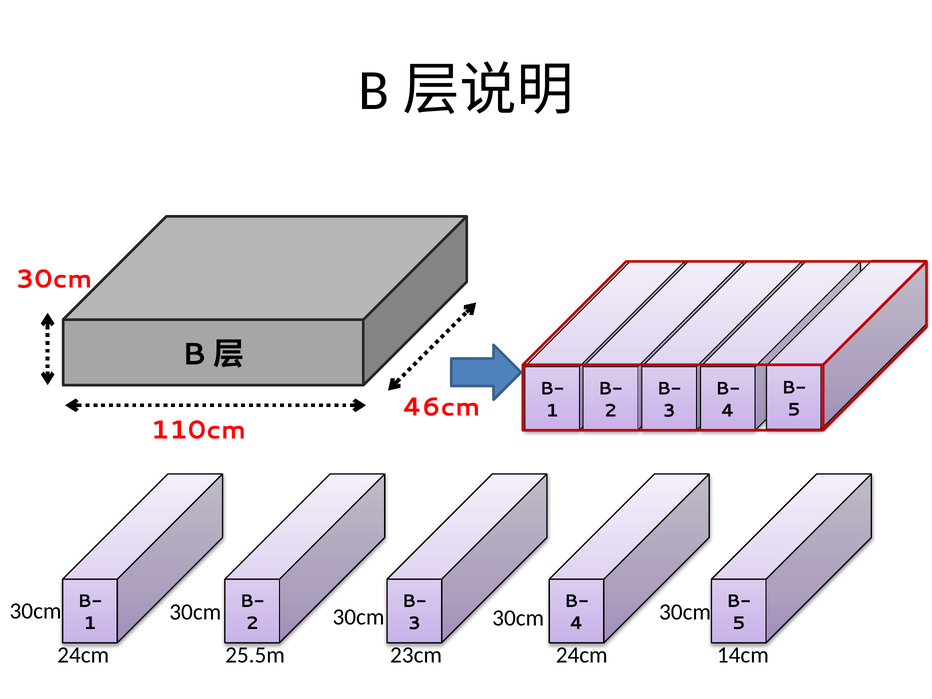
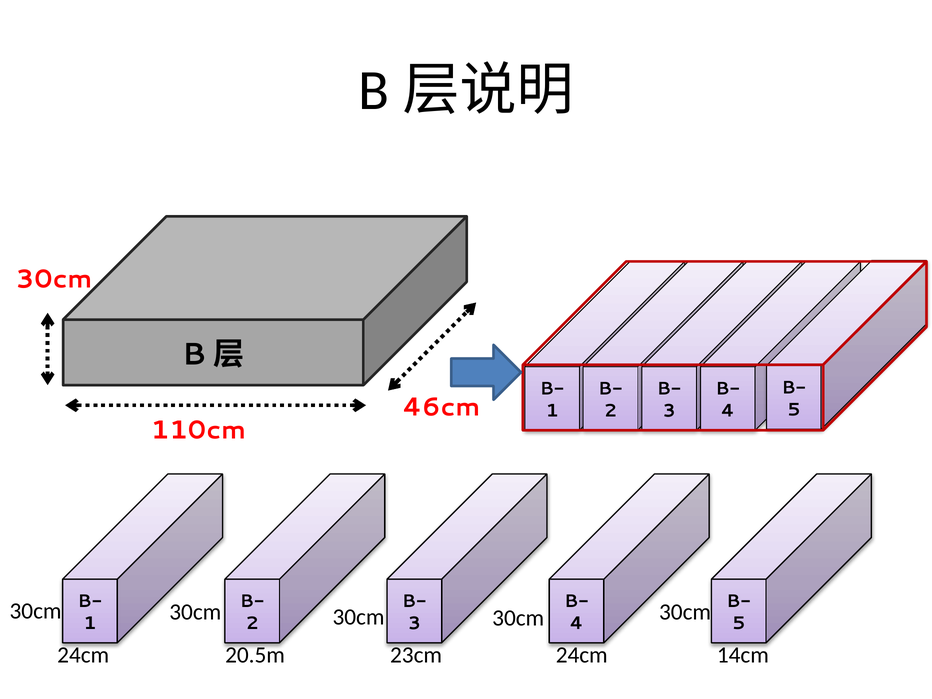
25.5m: 25.5m -> 20.5m (255, 655)
